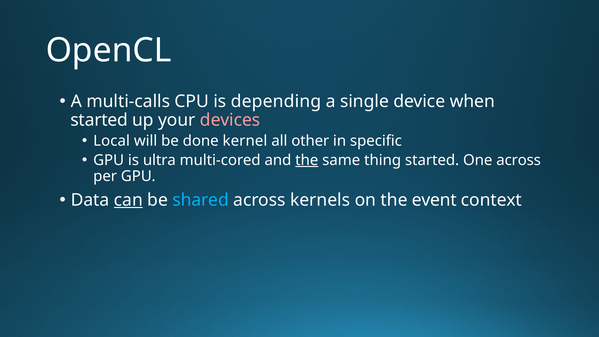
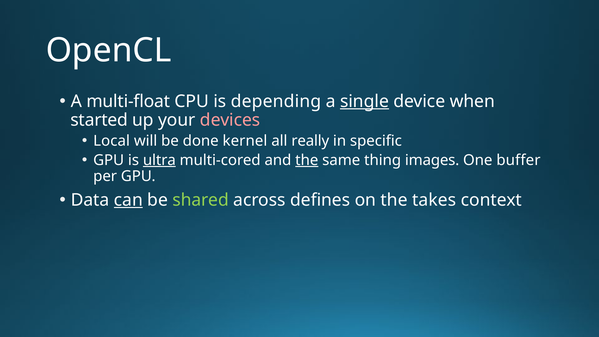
multi-calls: multi-calls -> multi-float (128, 101)
single underline: none -> present (365, 101)
other: other -> really (310, 141)
ultra underline: none -> present (159, 160)
thing started: started -> images (432, 160)
One across: across -> buffer (518, 160)
shared colour: light blue -> light green (201, 200)
kernels: kernels -> defines (320, 200)
event: event -> takes (434, 200)
